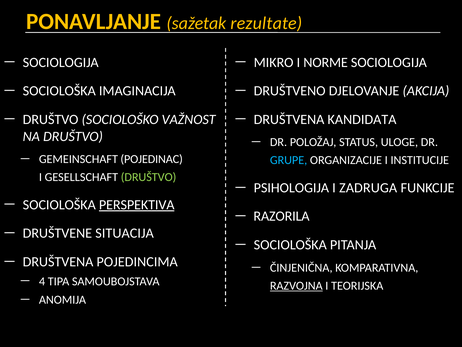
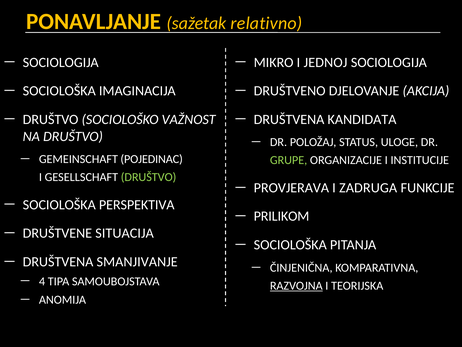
rezultate: rezultate -> relativno (266, 23)
NORME: NORME -> JEDNOJ (325, 62)
GRUPE colour: light blue -> light green (289, 160)
PSIHOLOGIJA: PSIHOLOGIJA -> PROVJERAVA (291, 188)
PERSPEKTIVA underline: present -> none (137, 204)
RAZORILA: RAZORILA -> PRILIKOM (282, 216)
POJEDINCIMA: POJEDINCIMA -> SMANJIVANJE (137, 261)
